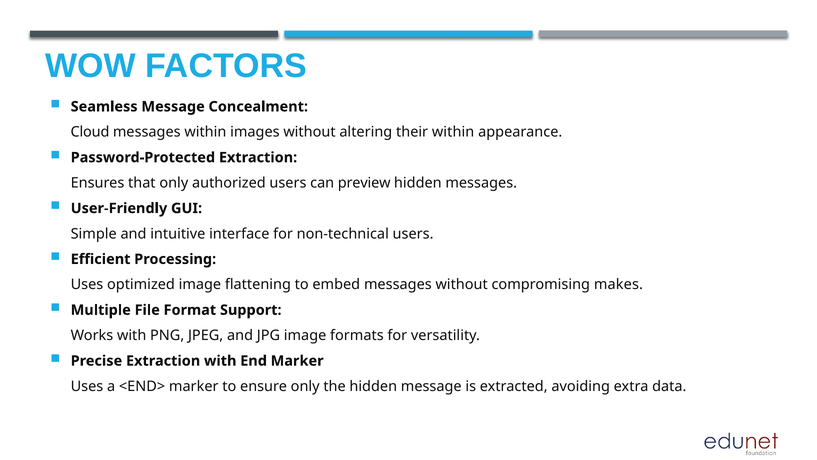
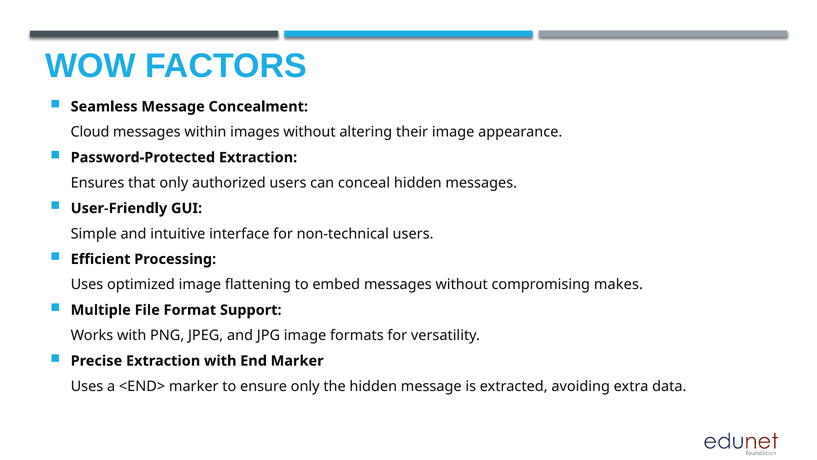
their within: within -> image (453, 132)
preview: preview -> conceal (364, 183)
